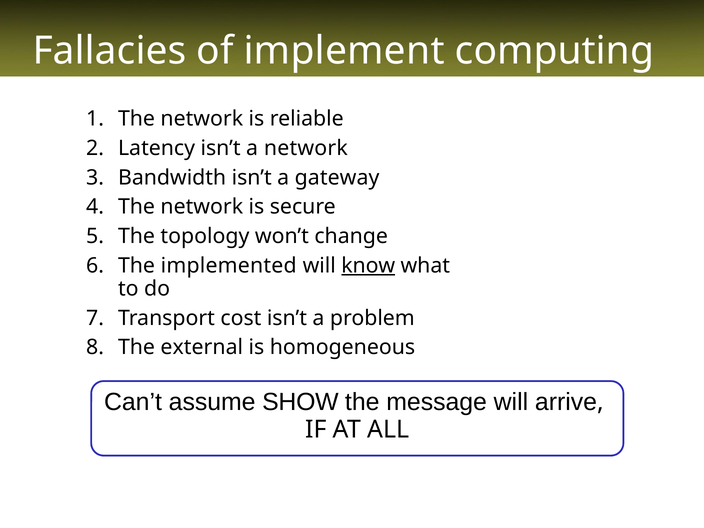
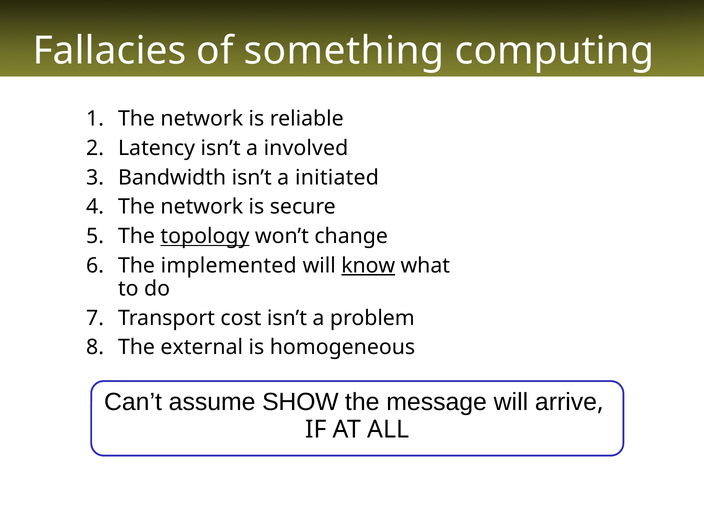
implement: implement -> something (344, 51)
a network: network -> involved (306, 148)
gateway: gateway -> initiated (337, 178)
topology underline: none -> present (205, 236)
